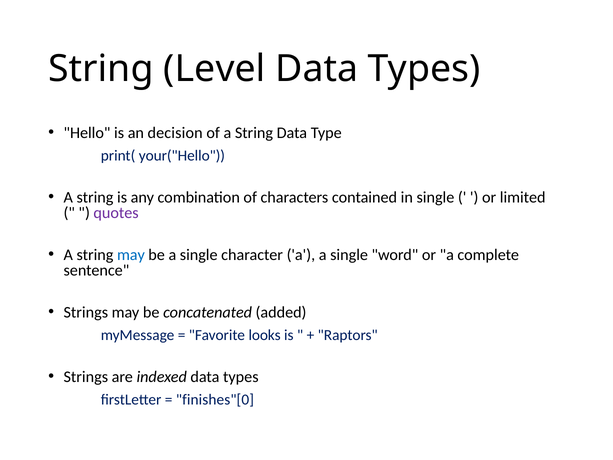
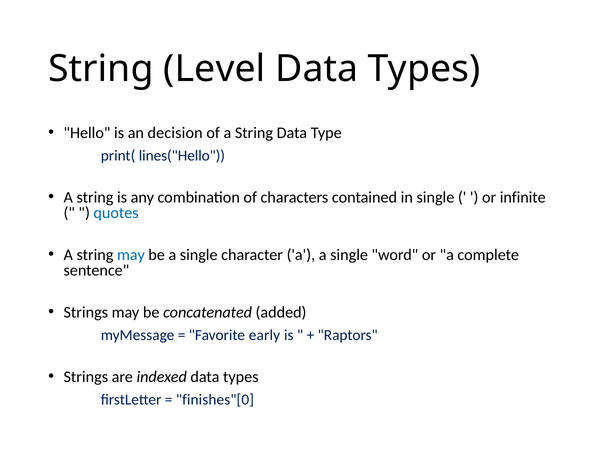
your("Hello: your("Hello -> lines("Hello (182, 156)
limited: limited -> infinite (523, 197)
quotes colour: purple -> blue (116, 213)
looks: looks -> early (264, 335)
